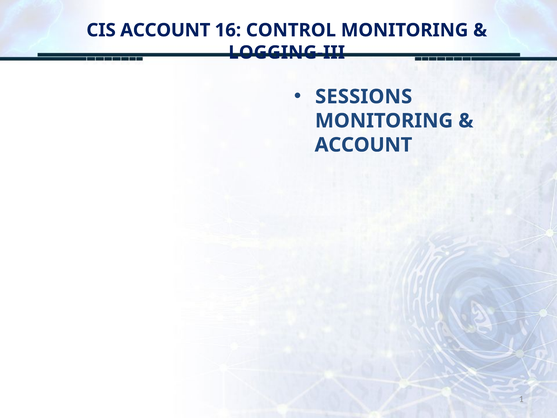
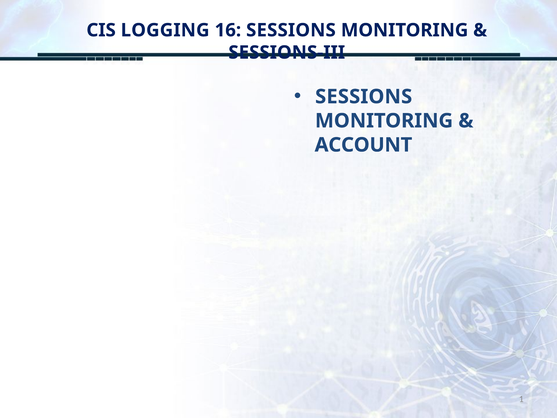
CIS ACCOUNT: ACCOUNT -> LOGGING (165, 30)
16 CONTROL: CONTROL -> SESSIONS (291, 30)
LOGGING-III: LOGGING-III -> SESSIONS-III (287, 52)
